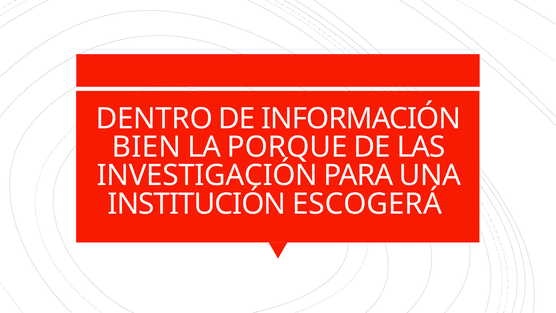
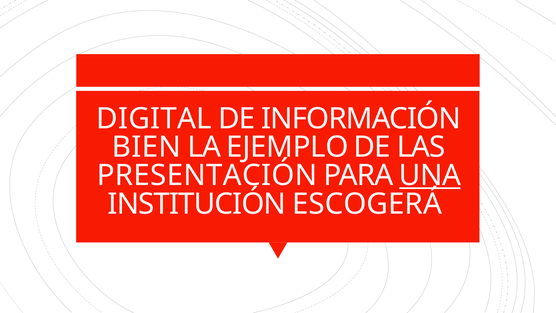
DENTRO: DENTRO -> DIGITAL (154, 119)
PORQUE: PORQUE -> EJEMPLO (287, 147)
INVESTIGACIÓN: INVESTIGACIÓN -> PRESENTACIÓN (207, 175)
UNA underline: none -> present (430, 175)
